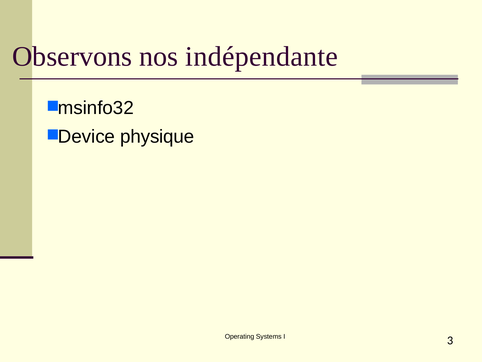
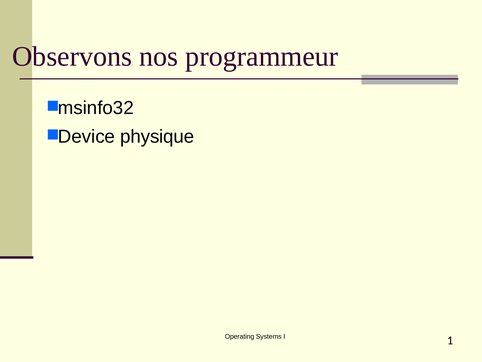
indépendante: indépendante -> programmeur (262, 56)
3: 3 -> 1 (450, 340)
